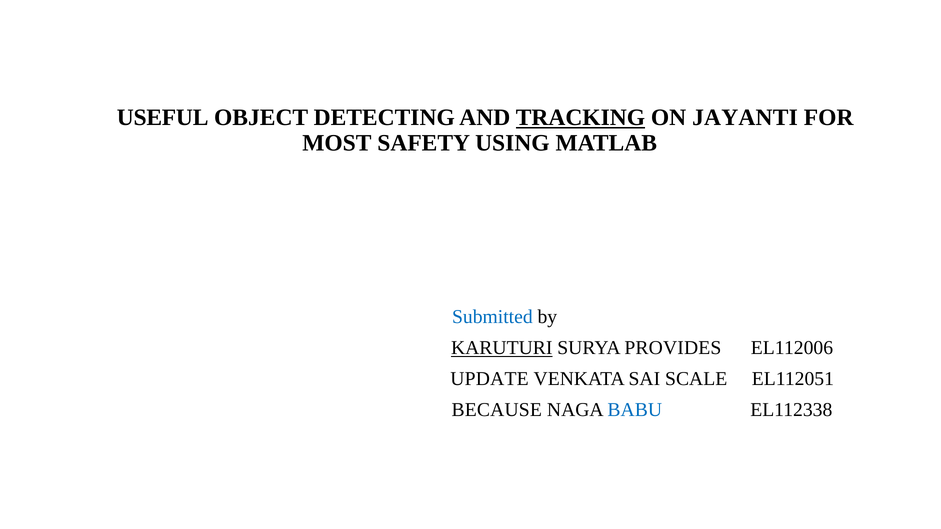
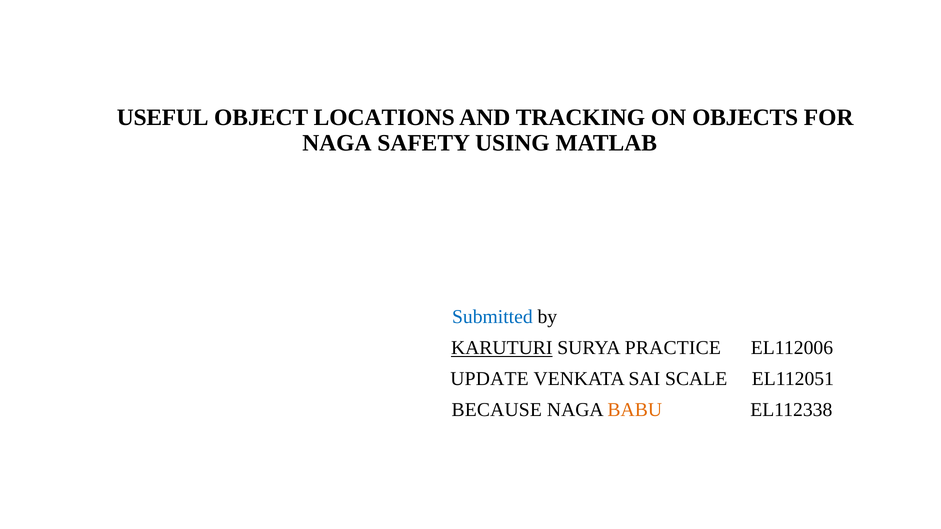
DETECTING: DETECTING -> LOCATIONS (384, 118)
TRACKING underline: present -> none (580, 118)
JAYANTI: JAYANTI -> OBJECTS (745, 118)
MOST: MOST -> NAGA (337, 143)
PROVIDES: PROVIDES -> PRACTICE (673, 348)
BABU colour: blue -> orange (635, 410)
